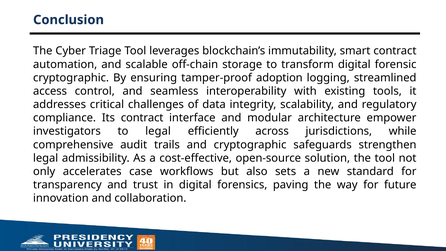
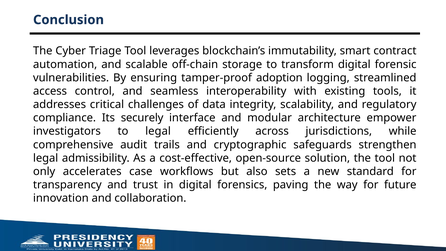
cryptographic: cryptographic -> vulnerabilities (71, 78)
Its contract: contract -> securely (142, 118)
